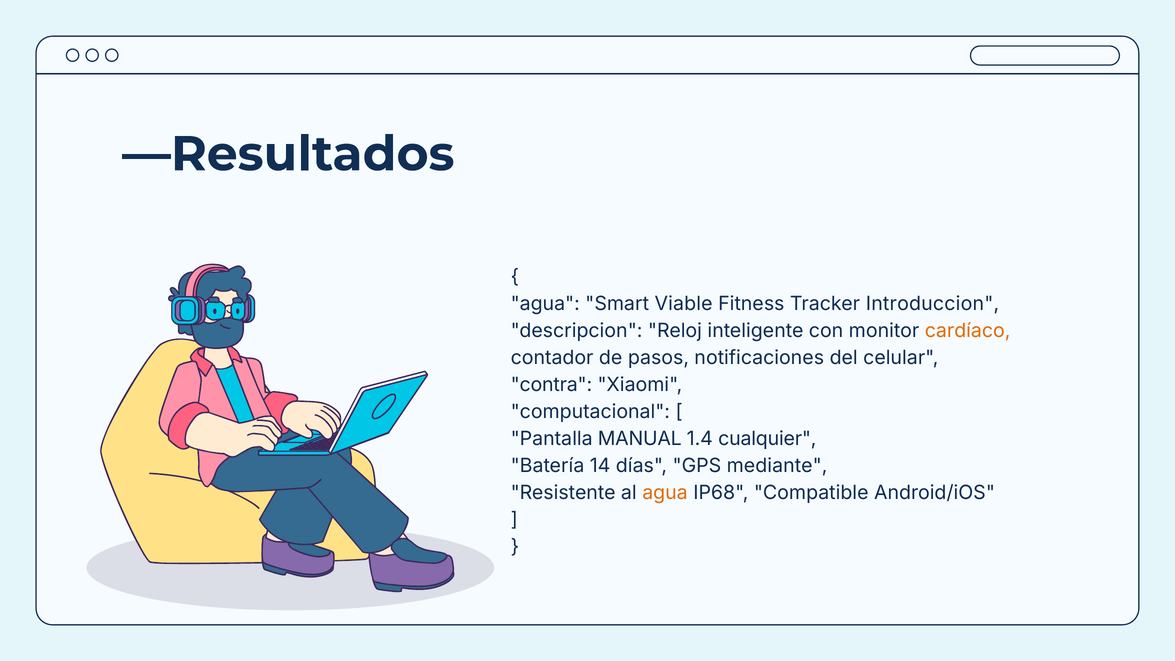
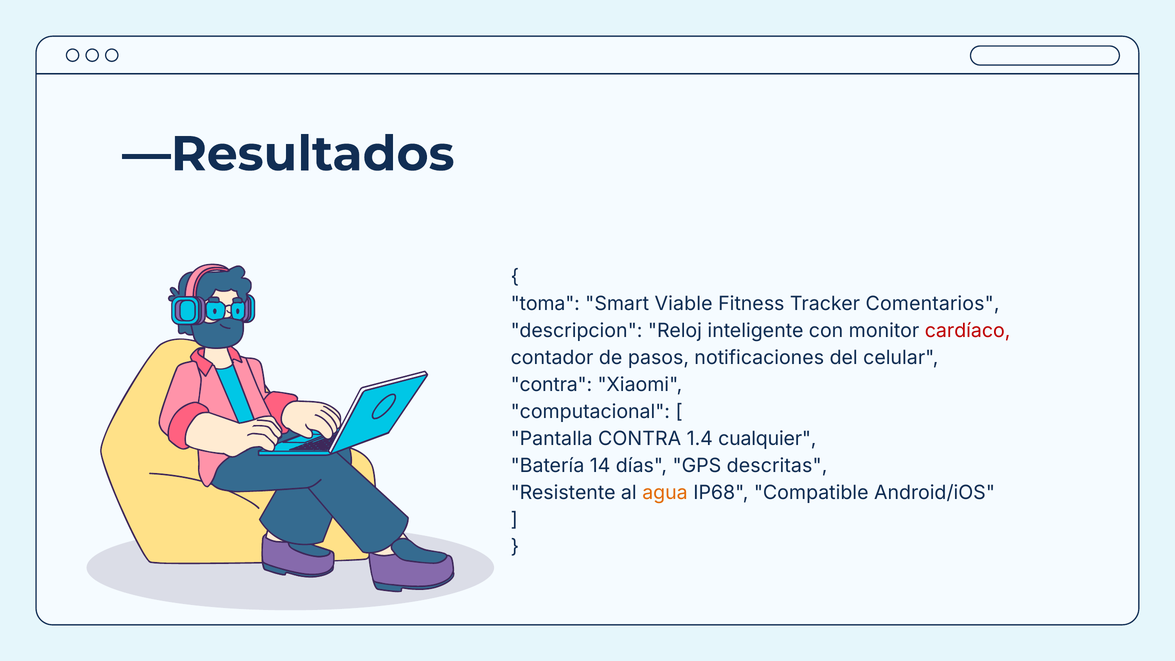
agua: agua -> toma (545, 304)
Introduccion: Introduccion -> Comentarios (933, 304)
cardíaco colour: orange -> red (968, 331)
Pantalla MANUAL: MANUAL -> CONTRA (640, 439)
mediante: mediante -> descritas (777, 466)
